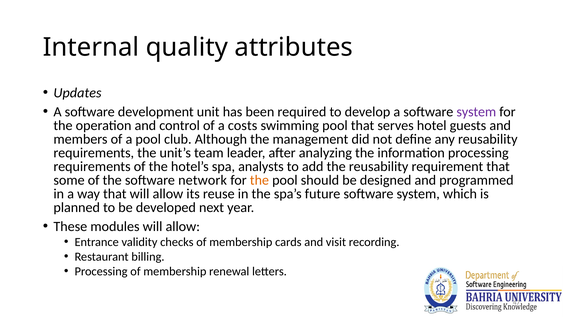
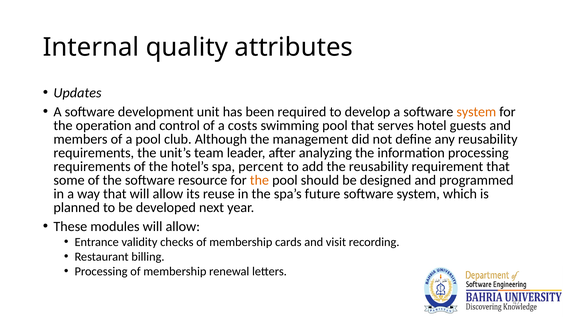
system colour: purple -> orange (476, 112)
analysts: analysts -> percent (261, 166)
network: network -> resource (203, 180)
